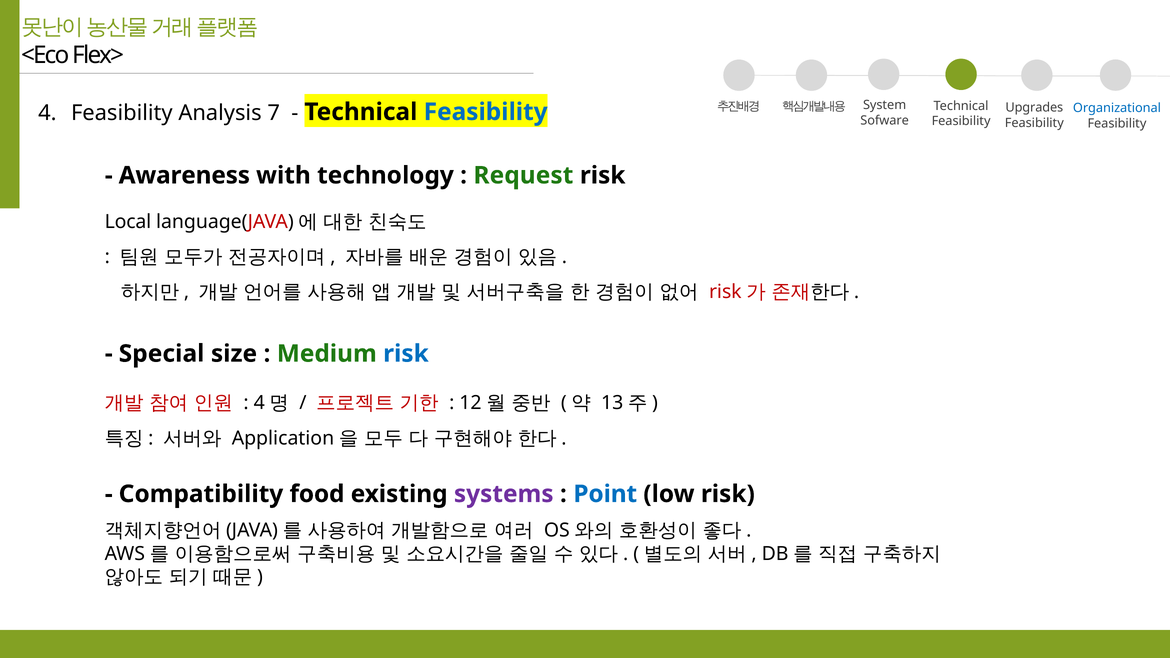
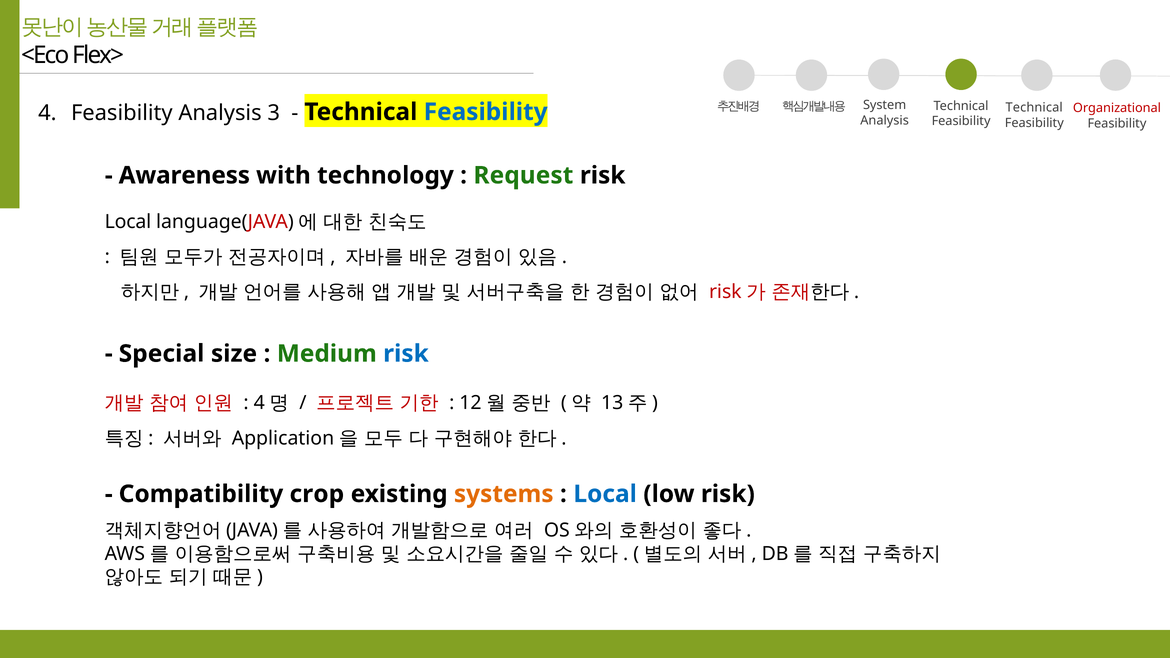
Upgrades: Upgrades -> Technical (1034, 108)
Organizational colour: blue -> red (1117, 108)
7: 7 -> 3 (274, 113)
Sofware: Sofware -> Analysis (885, 120)
food: food -> crop (317, 494)
systems colour: purple -> orange (504, 494)
Point: Point -> Local (605, 494)
